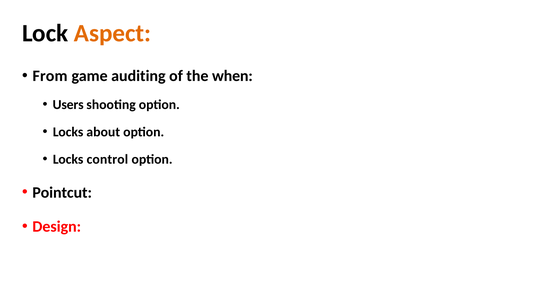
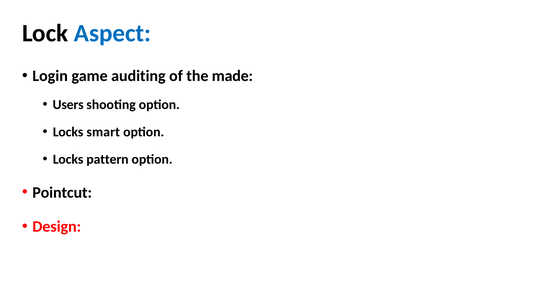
Aspect colour: orange -> blue (113, 33)
From: From -> Login (50, 76)
when: when -> made (232, 76)
about: about -> smart (103, 132)
control: control -> pattern (107, 160)
